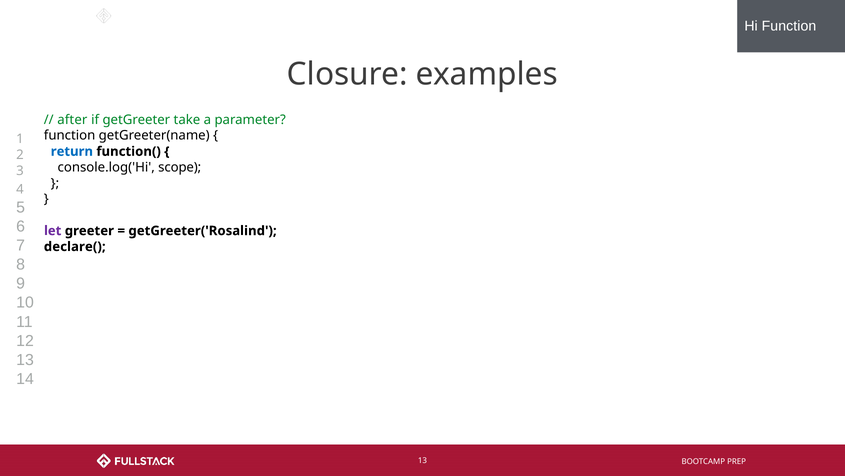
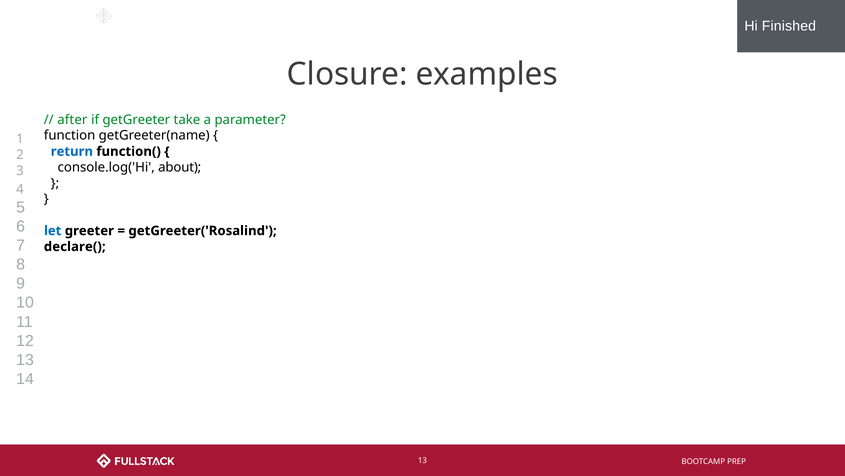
Hi Function: Function -> Finished (789, 26)
scope: scope -> about (180, 167)
let colour: purple -> blue (53, 230)
